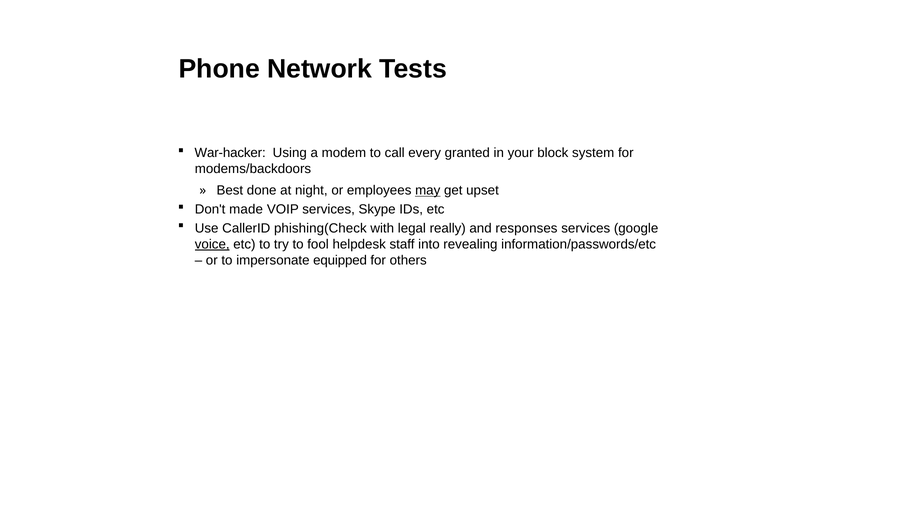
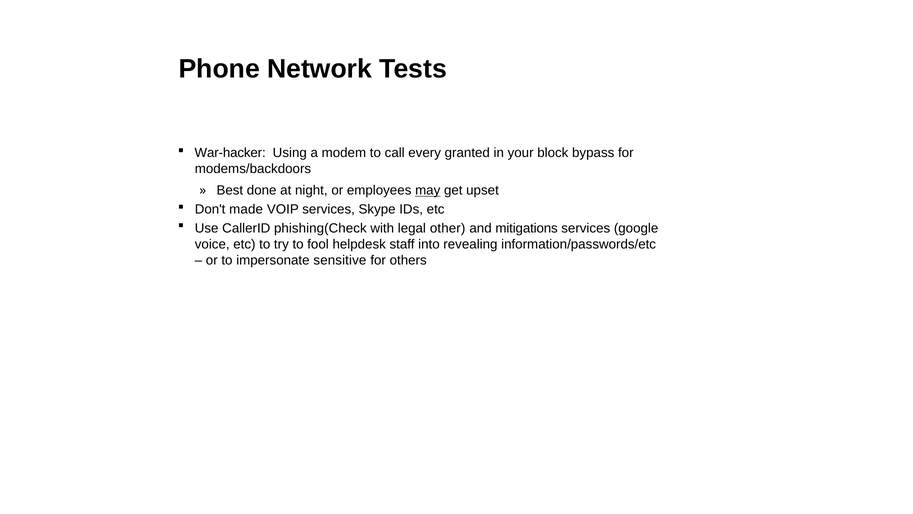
system: system -> bypass (593, 153)
really: really -> other (448, 228)
responses: responses -> mitigations (527, 228)
voice underline: present -> none (212, 244)
equipped: equipped -> sensitive (340, 260)
